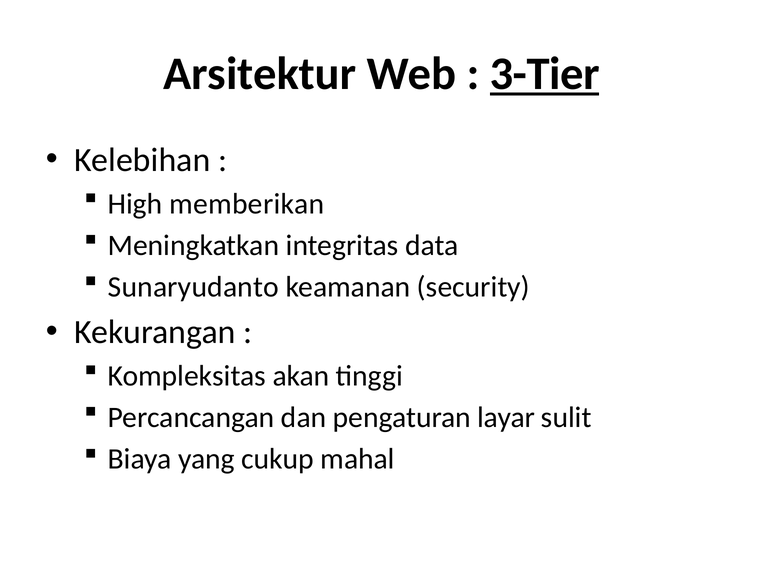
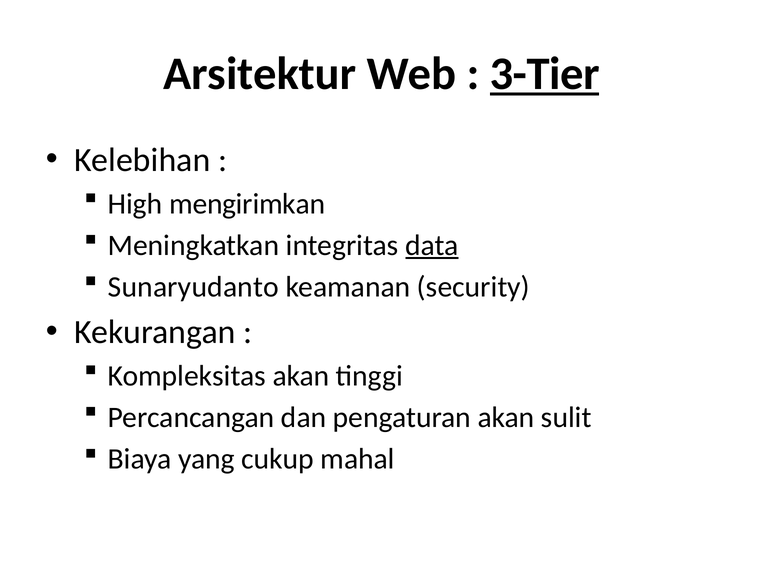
memberikan: memberikan -> mengirimkan (247, 204)
data underline: none -> present (432, 245)
pengaturan layar: layar -> akan (506, 418)
